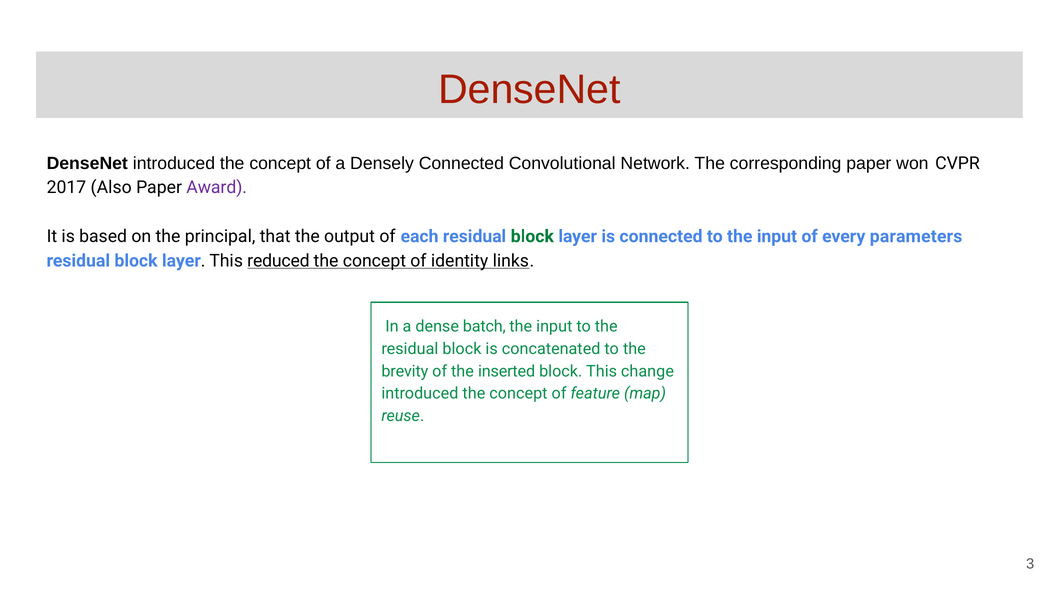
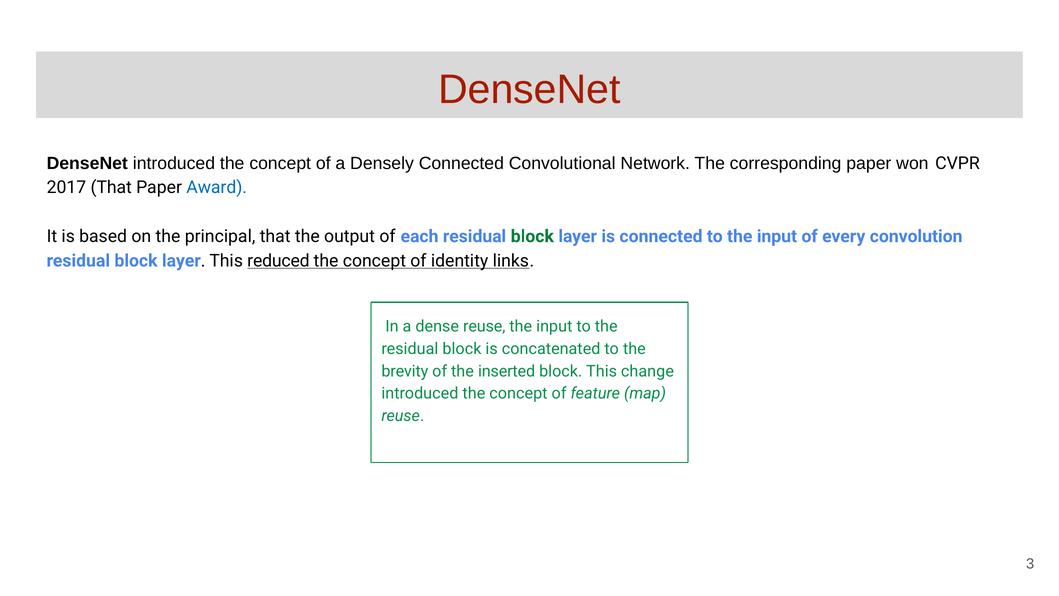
2017 Also: Also -> That (111, 188)
Award colour: purple -> blue (217, 188)
parameters: parameters -> convolution (916, 236)
dense batch: batch -> reuse (484, 326)
